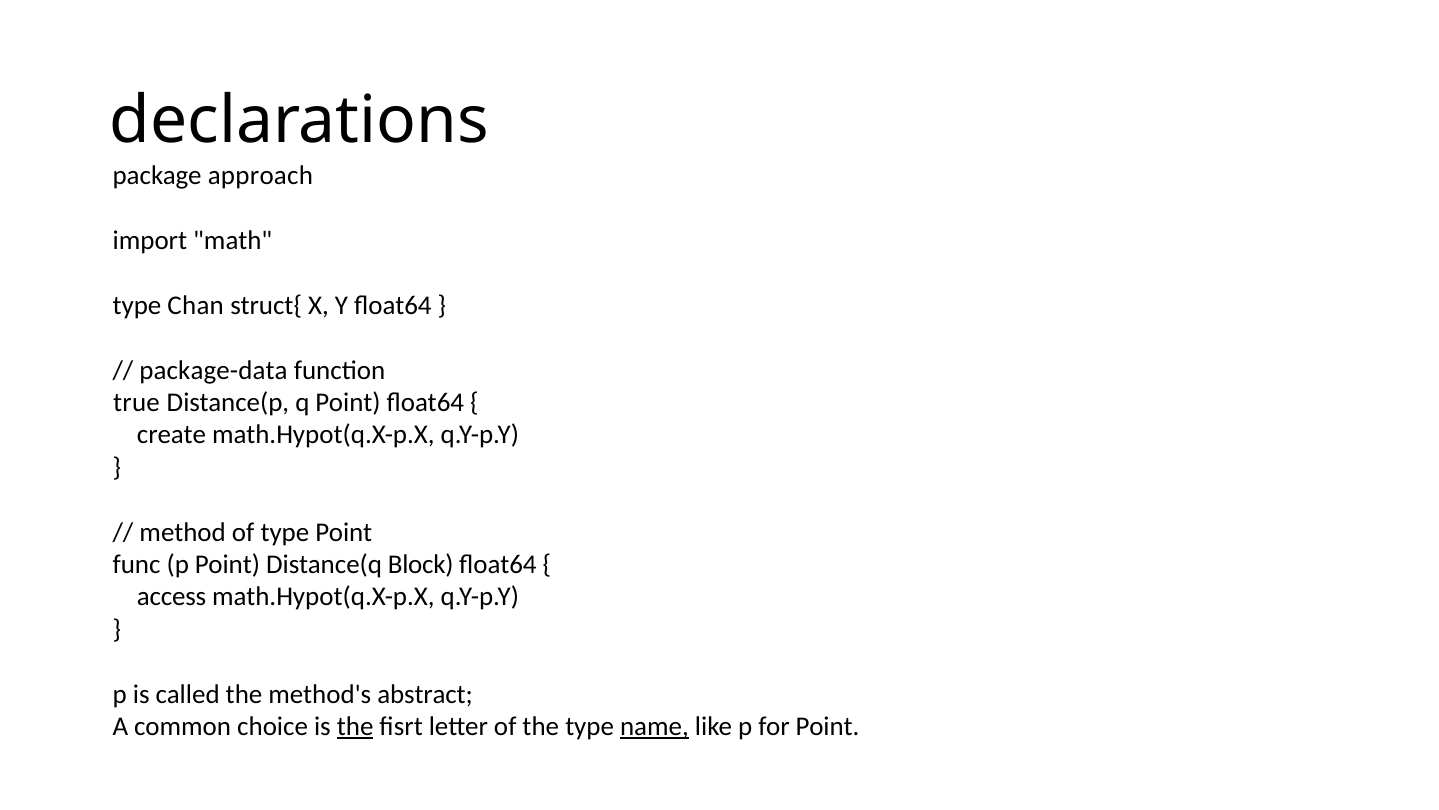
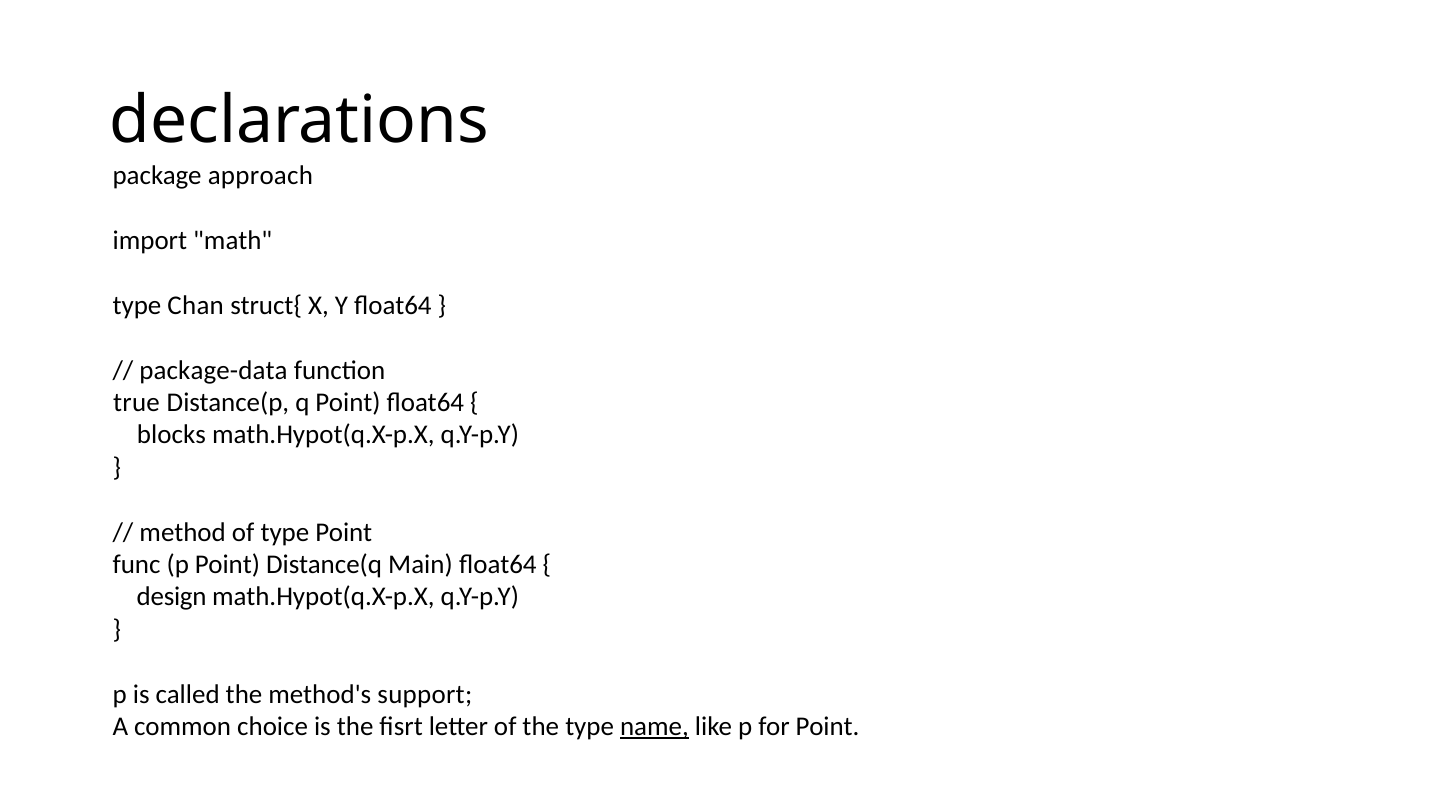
create: create -> blocks (171, 435)
Block: Block -> Main (421, 564)
access: access -> design (172, 597)
abstract: abstract -> support (425, 694)
the underline: present -> none (355, 726)
